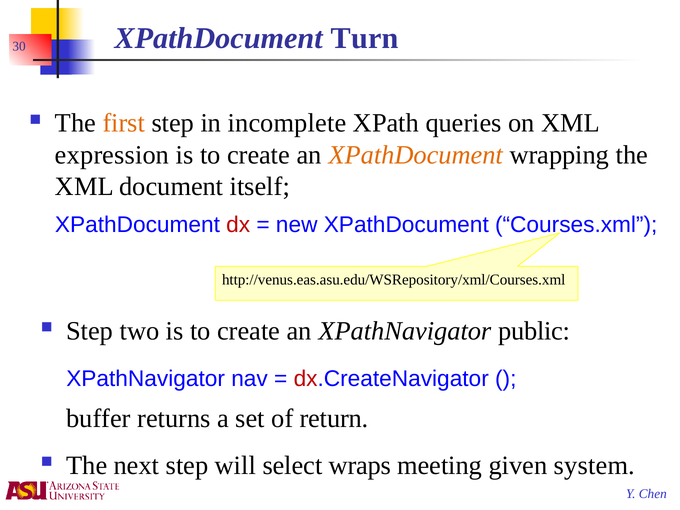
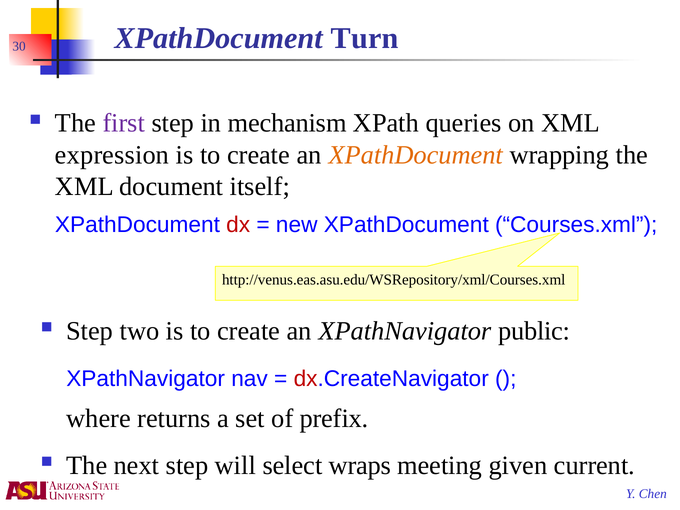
first colour: orange -> purple (124, 123)
incomplete: incomplete -> mechanism (287, 123)
buffer: buffer -> where (99, 419)
return: return -> prefix (334, 419)
system: system -> current (594, 465)
